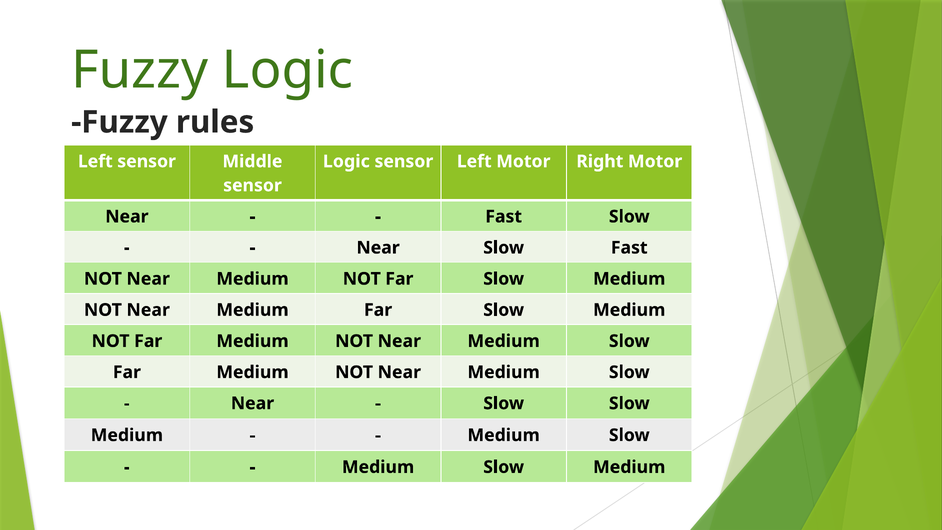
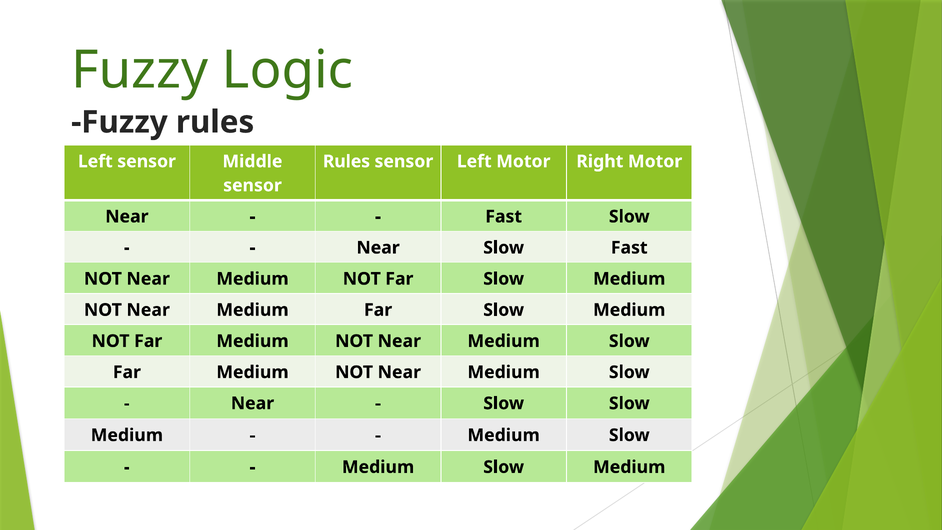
Logic: Logic -> Rules (346, 161)
